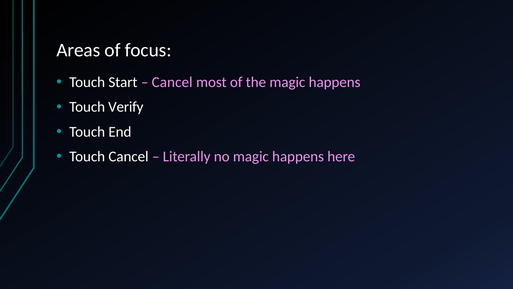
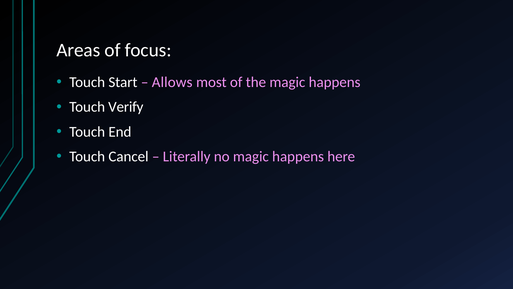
Cancel: Cancel -> Allows (172, 82)
